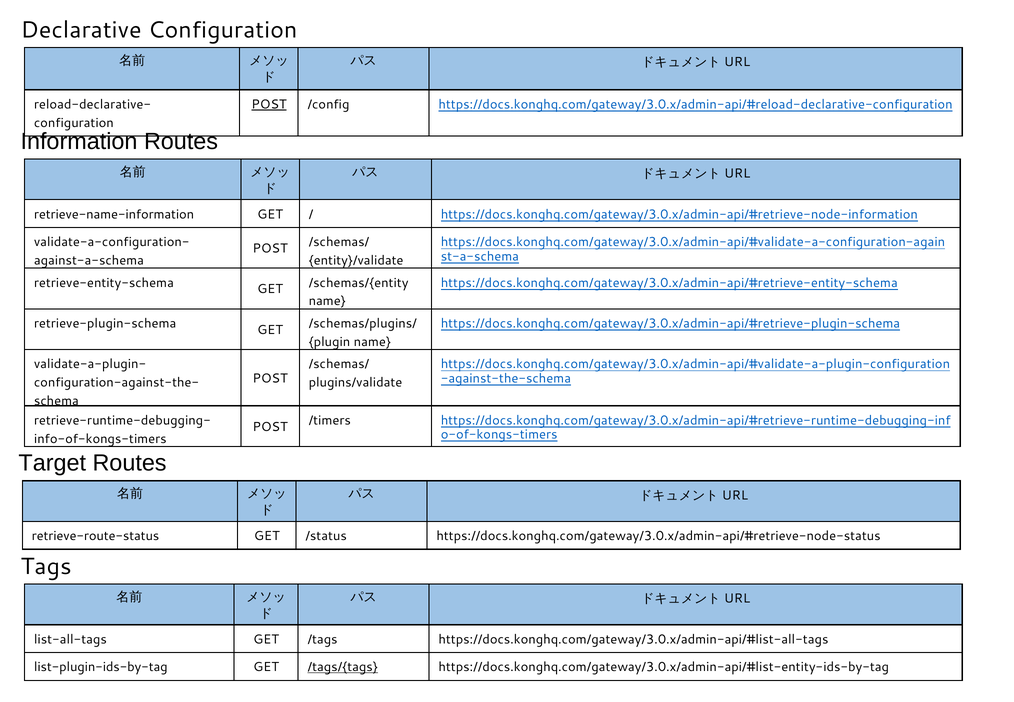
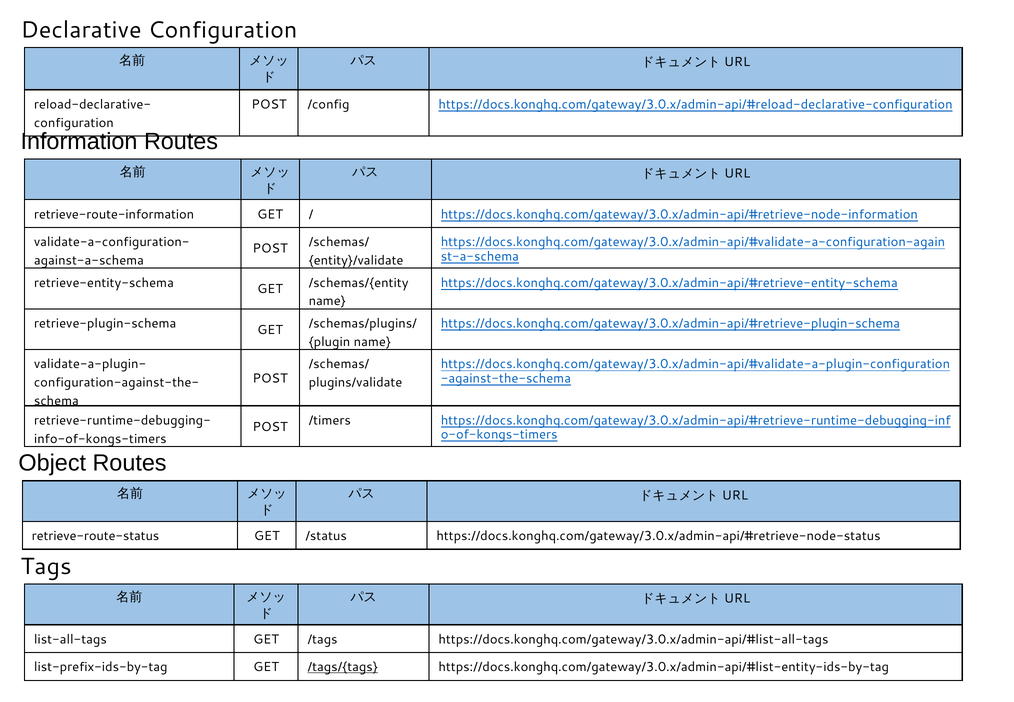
POST underline: present -> none (269, 104)
retrieve-name-information: retrieve-name-information -> retrieve-route-information (114, 214)
Target: Target -> Object (52, 463)
list-plugin-ids-by-tag: list-plugin-ids-by-tag -> list-prefix-ids-by-tag (101, 667)
